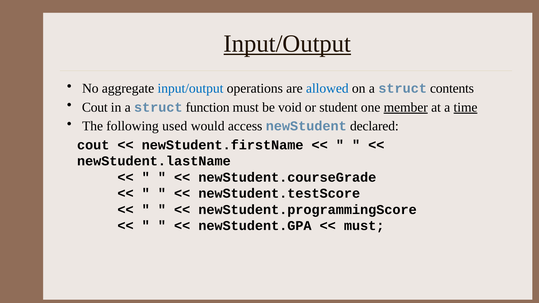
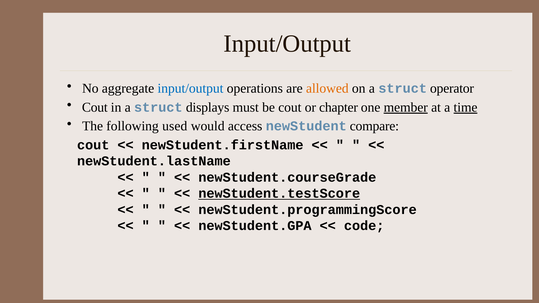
Input/Output underline: present -> none (287, 44)
allowed colour: blue -> orange (327, 89)
contents: contents -> operator (452, 89)
function: function -> displays (208, 107)
be void: void -> cout (290, 107)
student: student -> chapter (339, 107)
declared: declared -> compare (374, 126)
newStudent.testScore underline: none -> present (279, 194)
must: must -> code (364, 226)
